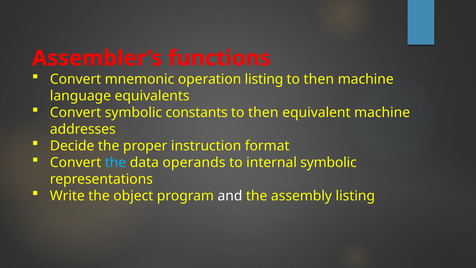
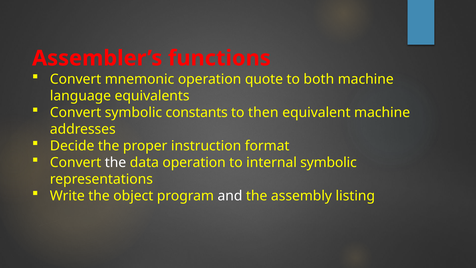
operation listing: listing -> quote (264, 79)
then: then -> both (319, 79)
the colour: light blue -> white (115, 162)
data operands: operands -> operation (194, 162)
